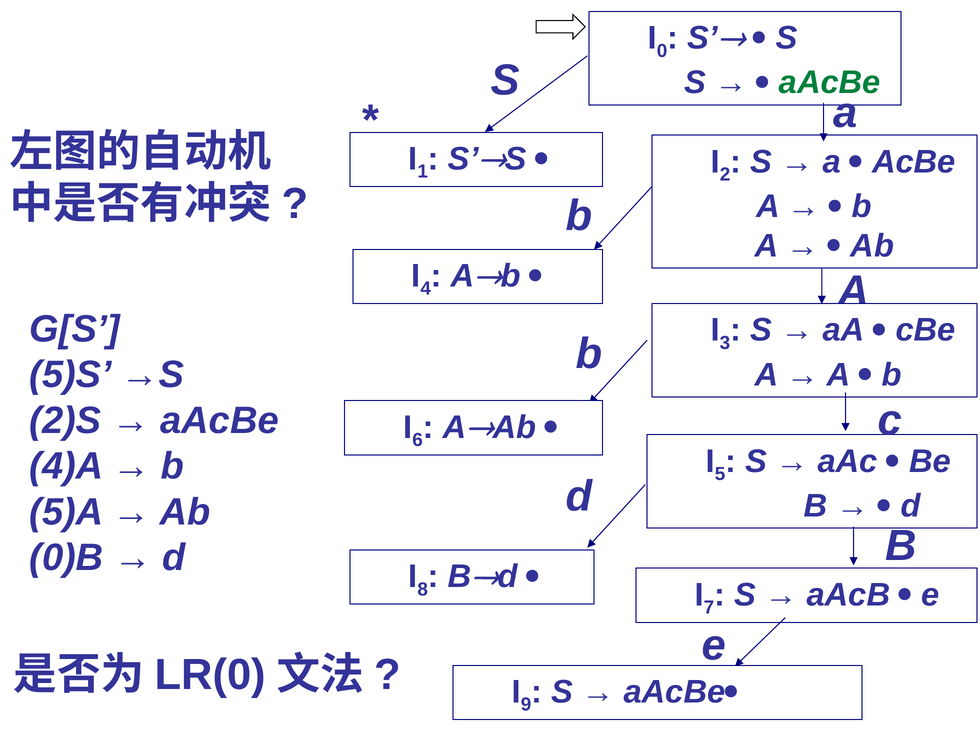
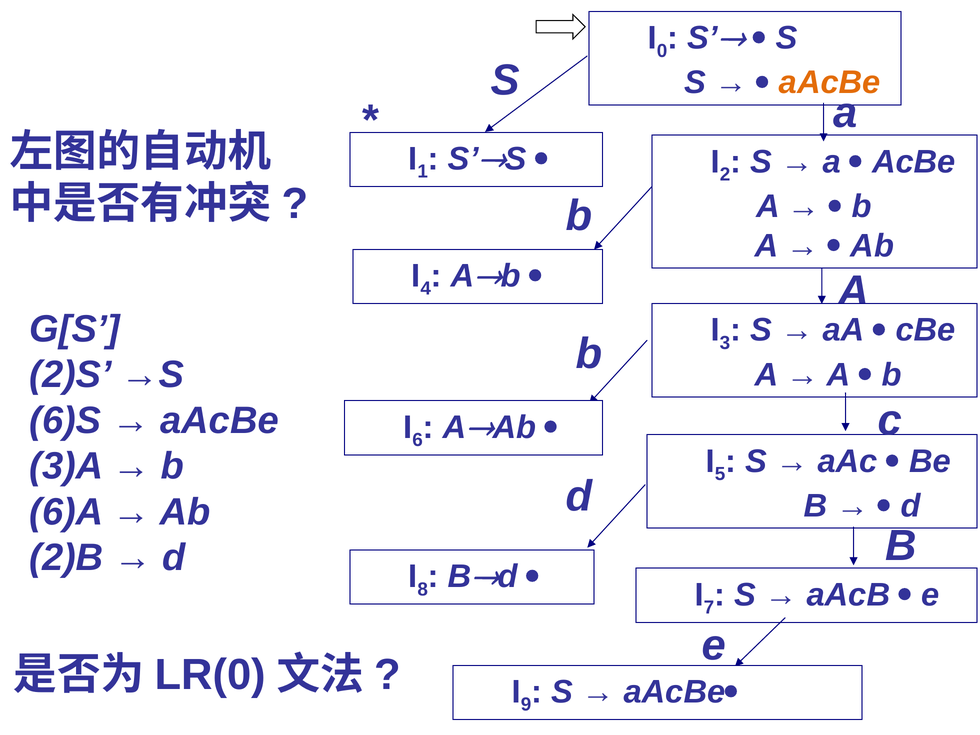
aAcBe colour: green -> orange (830, 83)
5)S: 5)S -> 2)S (71, 375)
2)S: 2)S -> 6)S (65, 421)
4)A: 4)A -> 3)A (66, 466)
5)A: 5)A -> 6)A (66, 512)
0)B: 0)B -> 2)B (66, 558)
